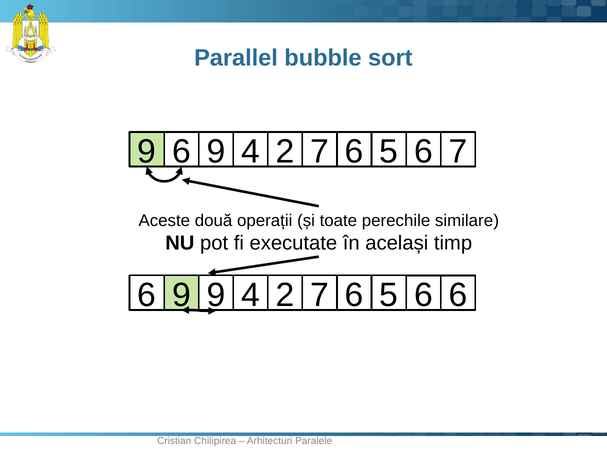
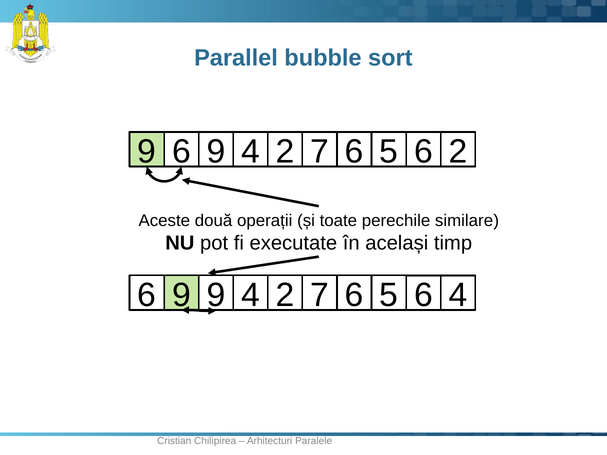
6 7: 7 -> 2 (458, 152)
6 6: 6 -> 4 (458, 295)
